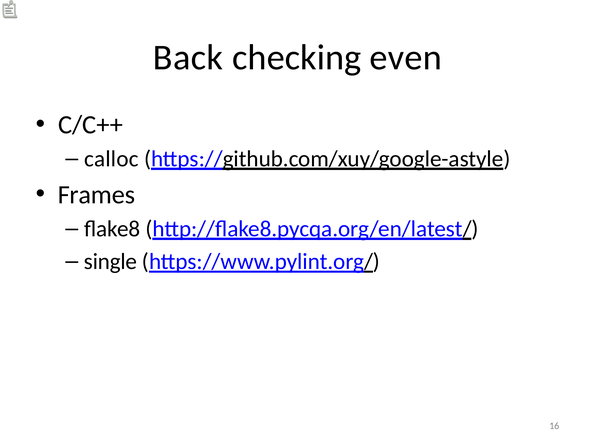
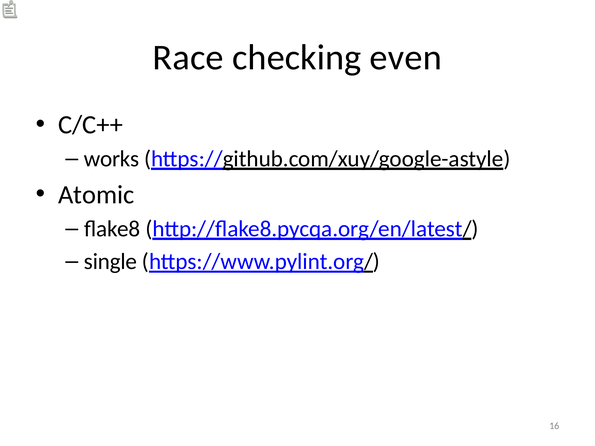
Back: Back -> Race (188, 58)
calloc: calloc -> works (112, 159)
Frames: Frames -> Atomic (96, 195)
